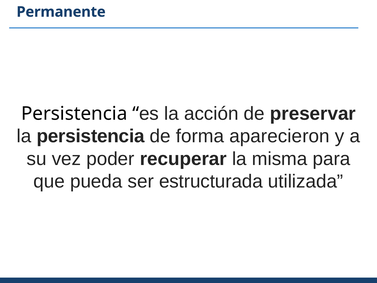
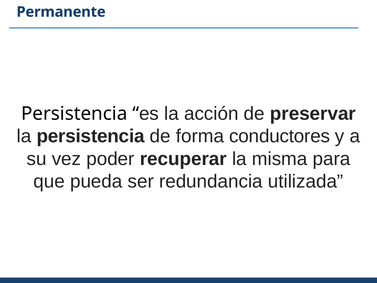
aparecieron: aparecieron -> conductores (280, 136)
estructurada: estructurada -> redundancia (211, 181)
